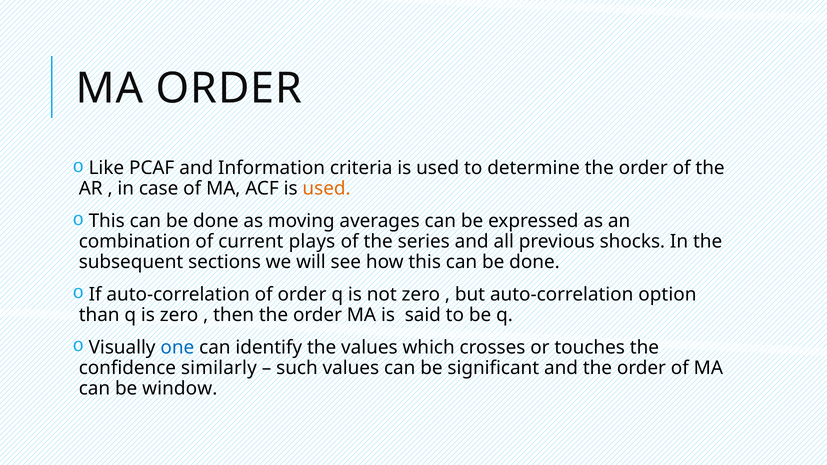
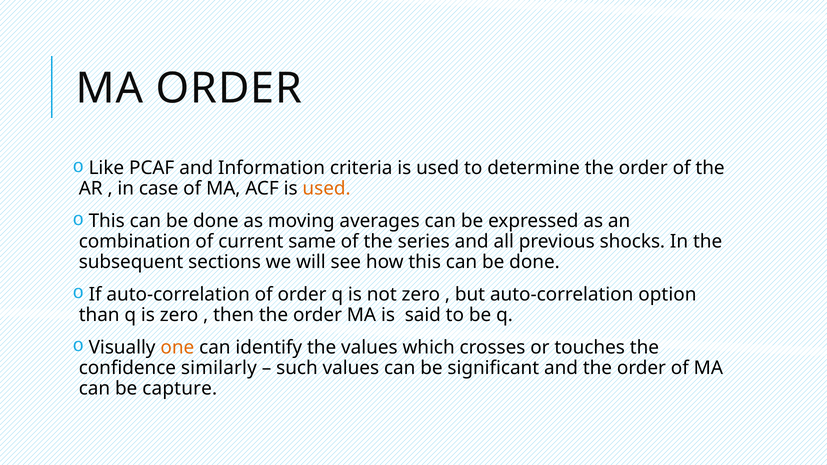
plays: plays -> same (312, 242)
one colour: blue -> orange (177, 348)
window: window -> capture (180, 388)
